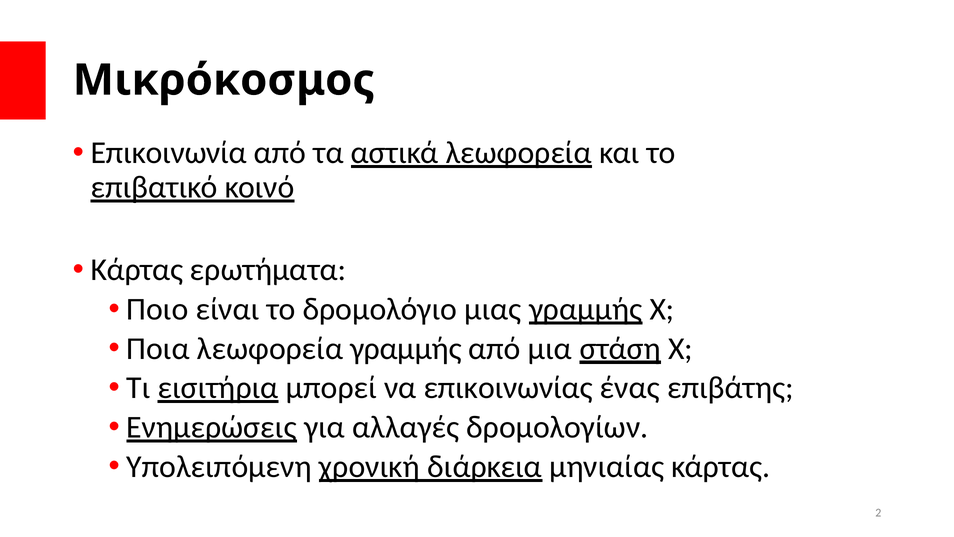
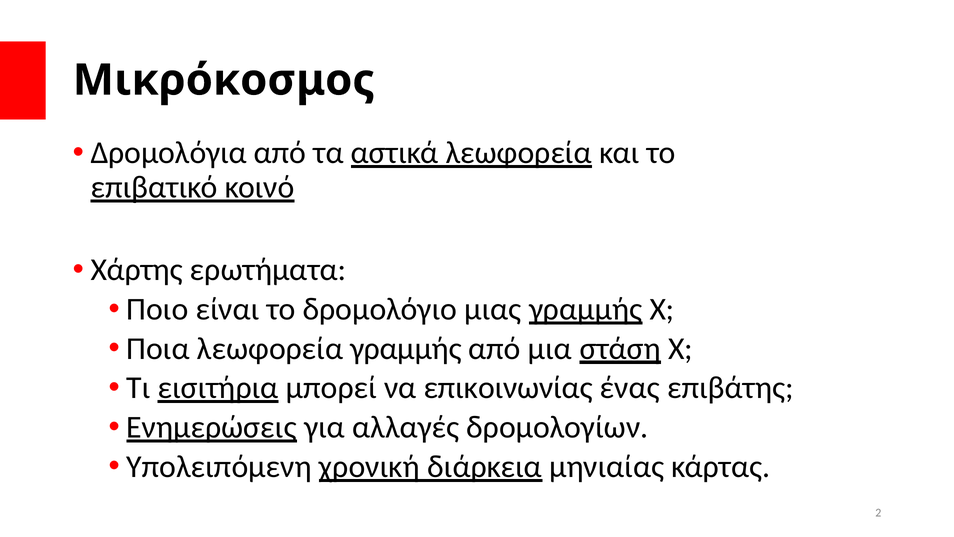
Επικοινωνία: Επικοινωνία -> Δρομολόγια (169, 153)
Κάρτας: Κάρτας -> Χάρτης (137, 270)
